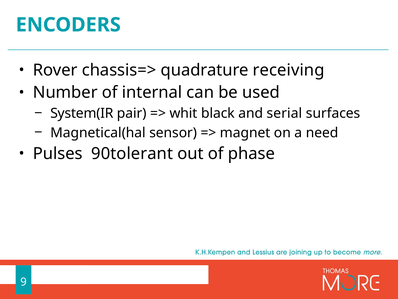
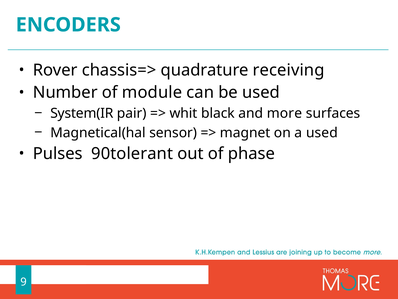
internal: internal -> module (152, 92)
serial: serial -> more (285, 113)
a need: need -> used (322, 132)
